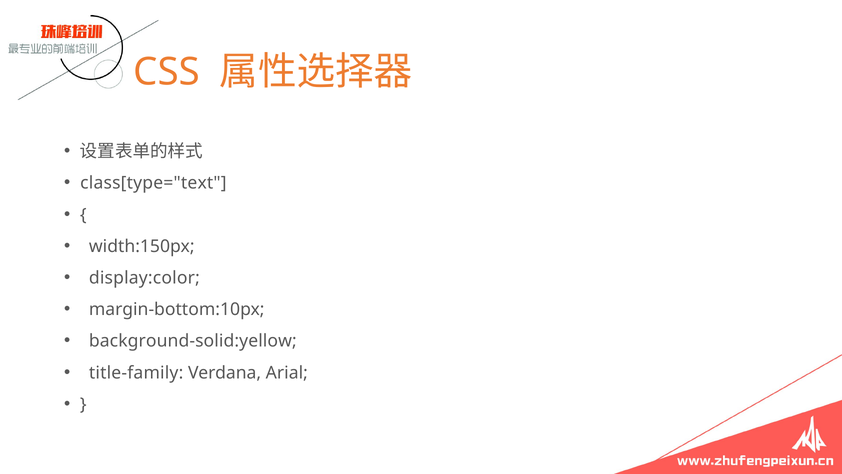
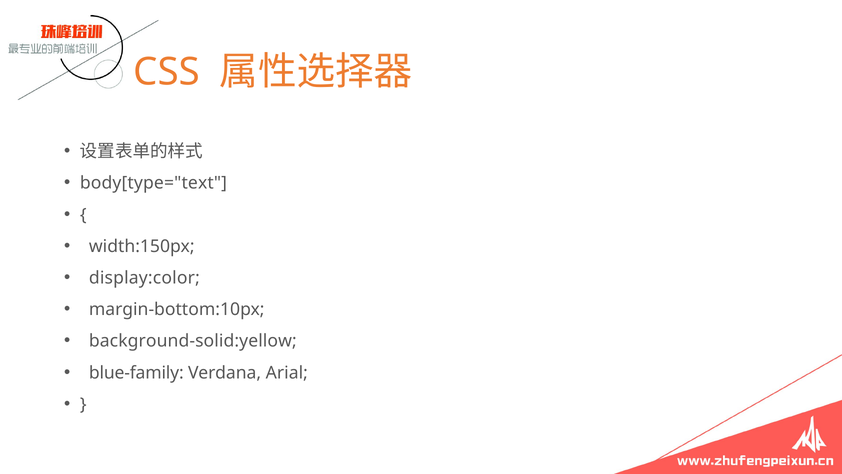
class[type="text: class[type="text -> body[type="text (153, 183)
title-family: title-family -> blue-family (136, 372)
